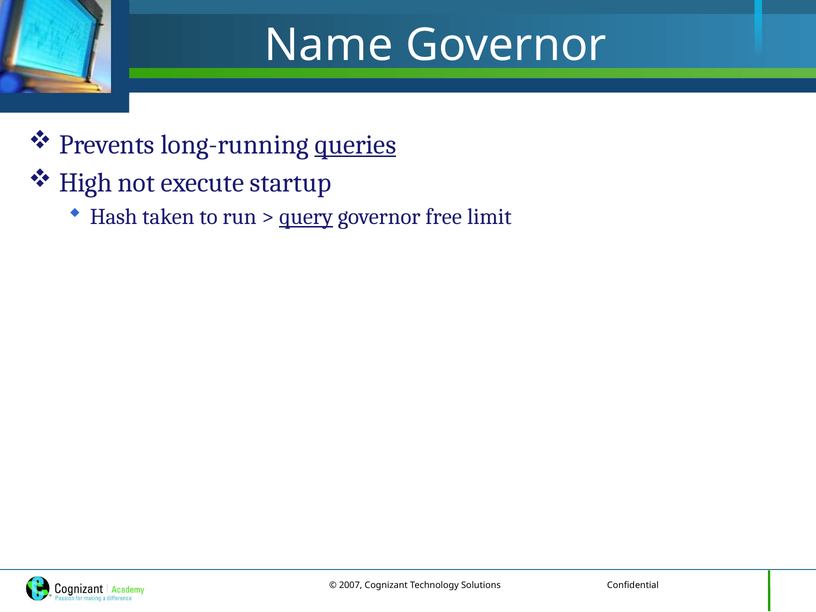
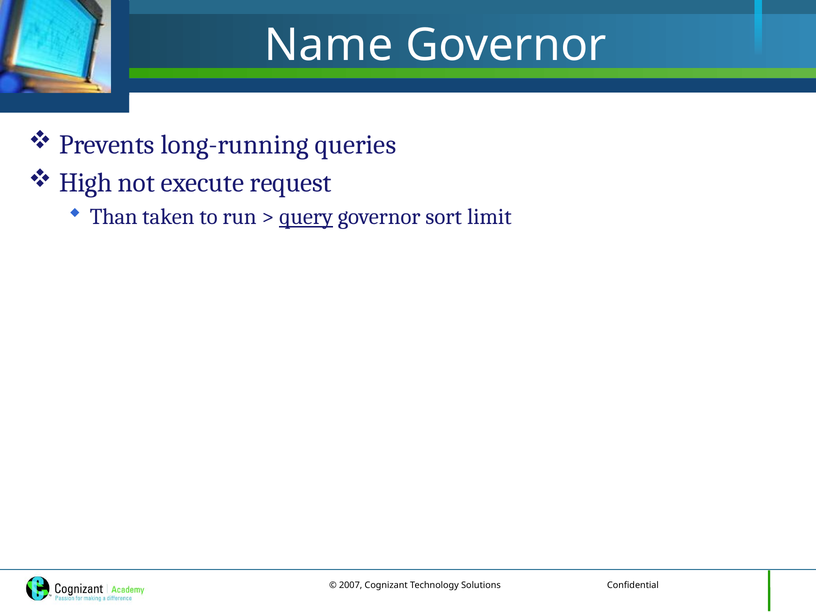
queries underline: present -> none (355, 145)
startup: startup -> request (291, 183)
Hash: Hash -> Than (114, 217)
free: free -> sort (444, 217)
